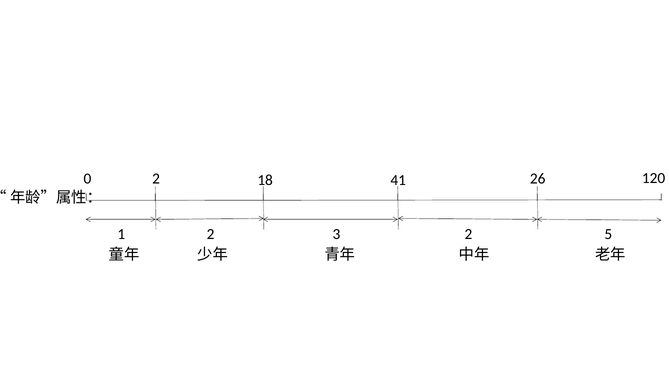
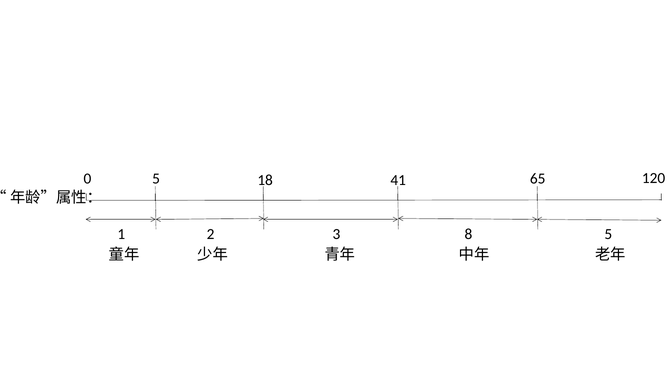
0 2: 2 -> 5 (156, 179)
26: 26 -> 65 (538, 179)
3 2: 2 -> 8 (468, 234)
